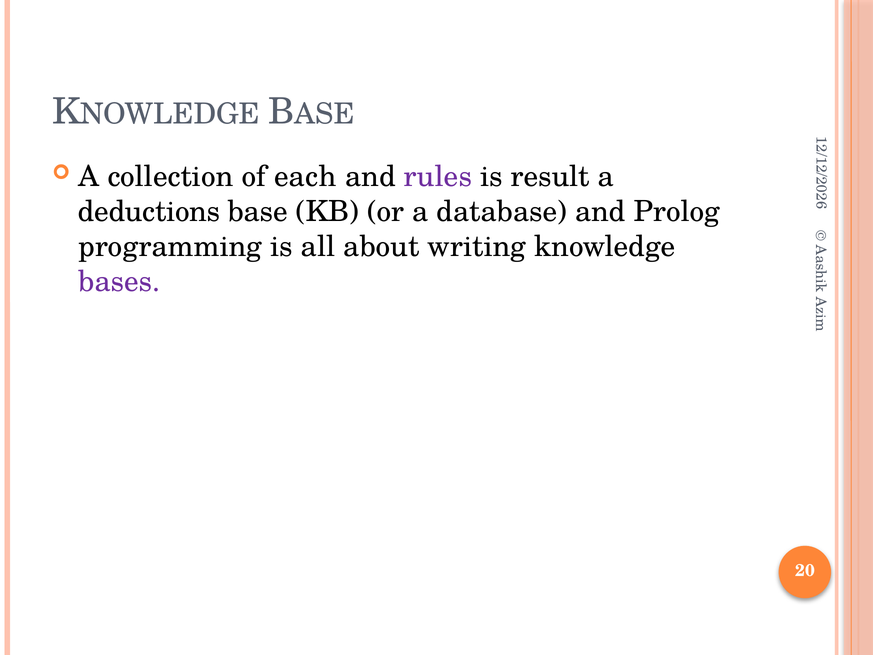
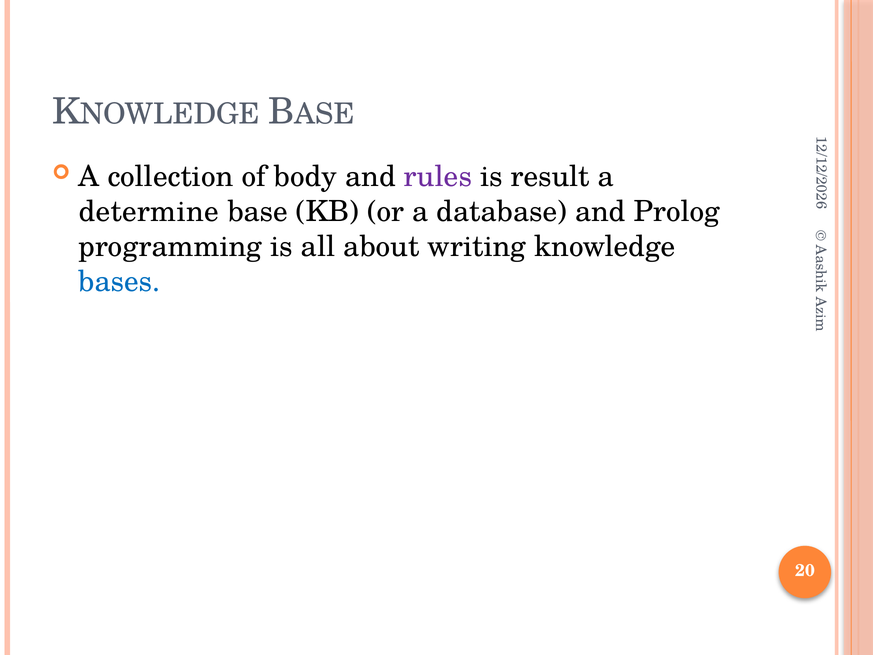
each: each -> body (305, 177)
deductions: deductions -> determine (149, 211)
bases colour: purple -> blue (119, 281)
